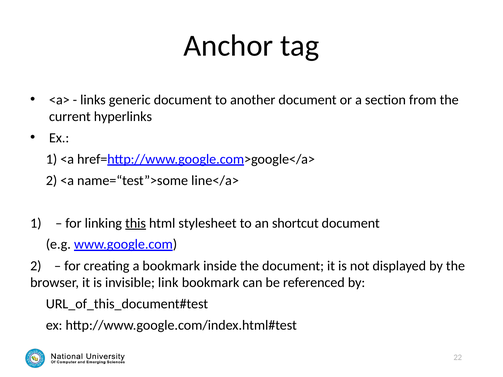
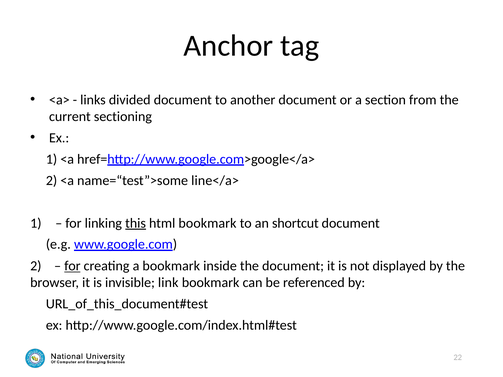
generic: generic -> divided (130, 100)
hyperlinks: hyperlinks -> sectioning (123, 117)
html stylesheet: stylesheet -> bookmark (207, 223)
for underline: none -> present (72, 266)
